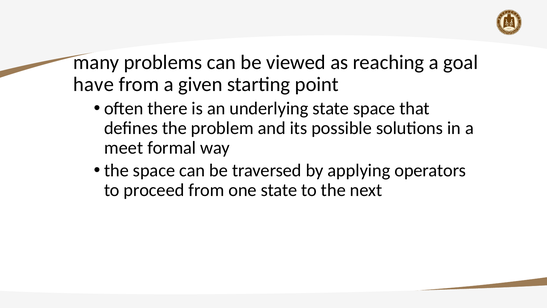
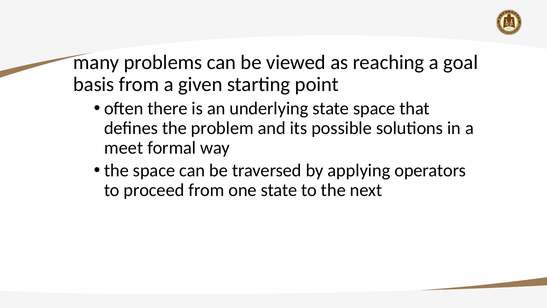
have: have -> basis (94, 84)
